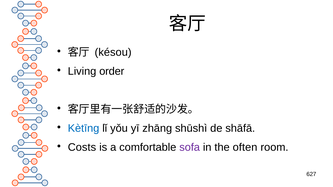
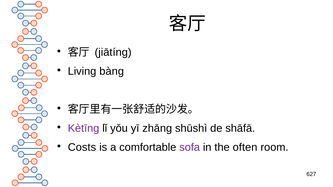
késou: késou -> jiātíng (113, 52)
order: order -> bàng (112, 72)
Kètīng colour: blue -> purple (84, 129)
